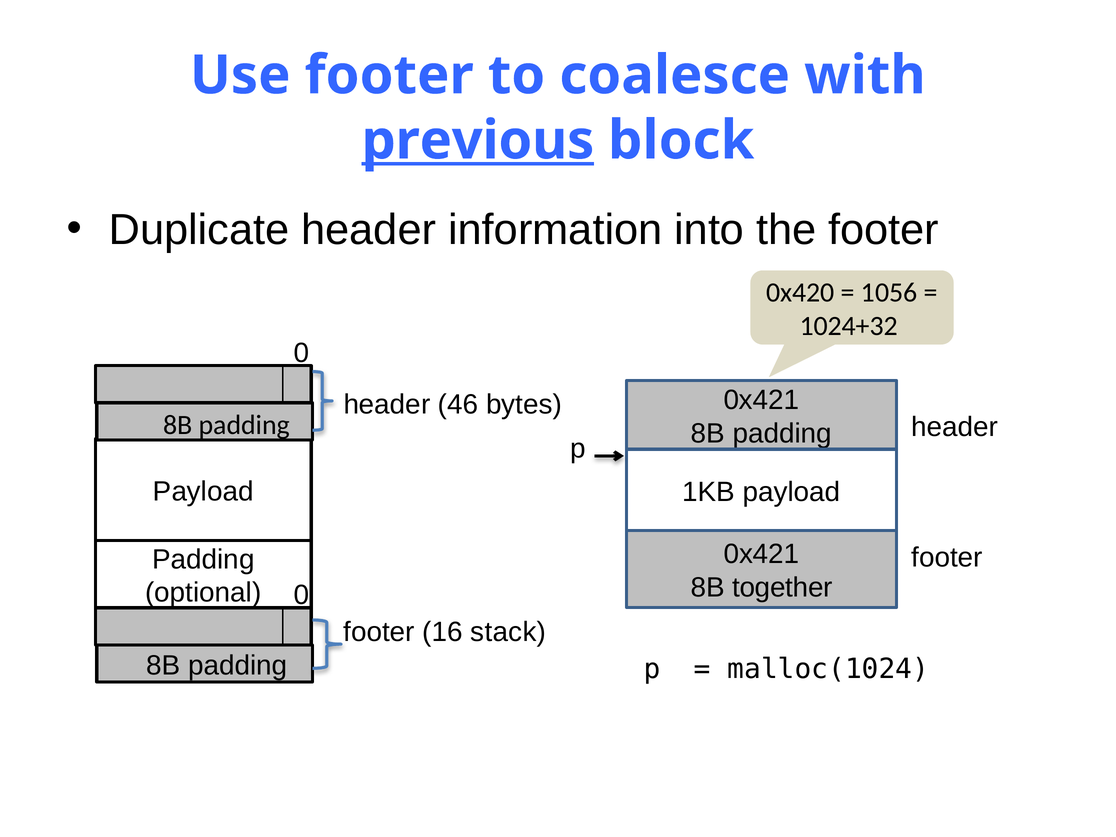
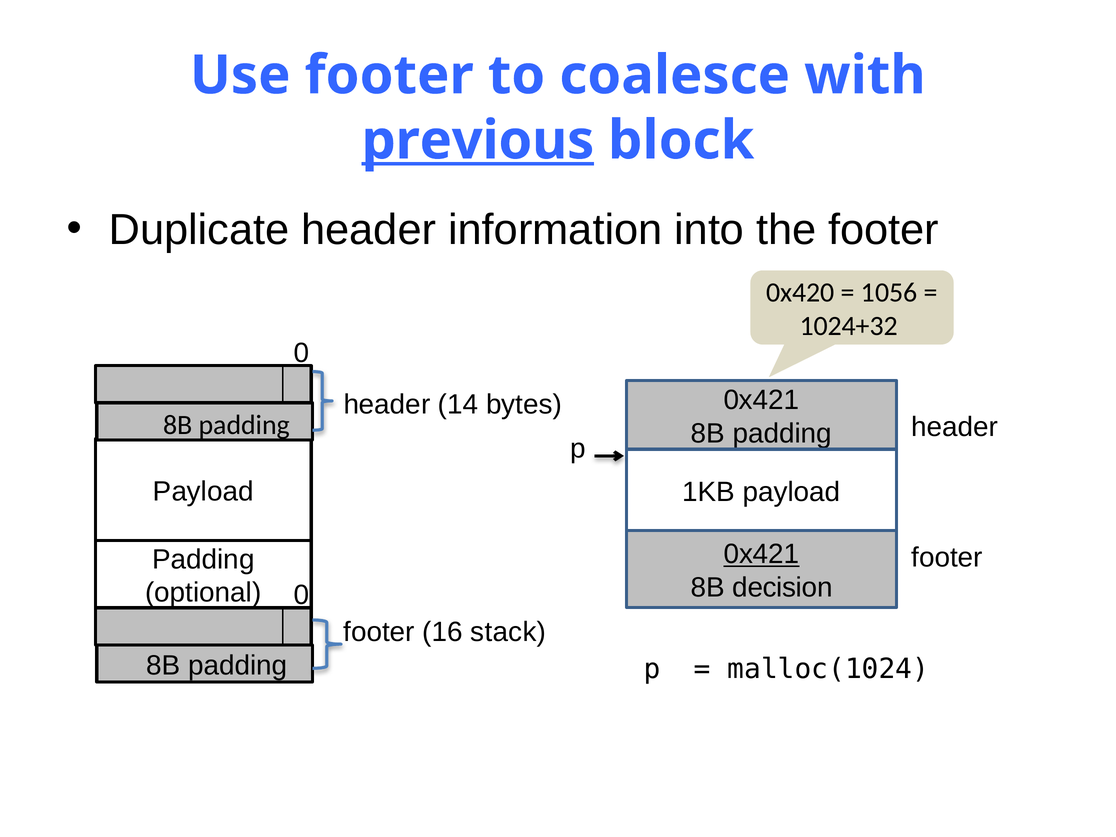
46: 46 -> 14 (458, 405)
0x421 underline: none -> present (762, 554)
together: together -> decision (782, 588)
